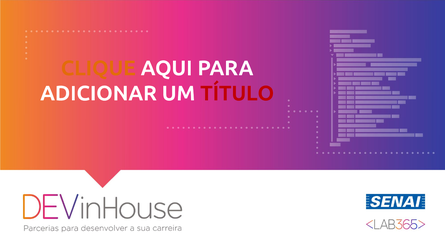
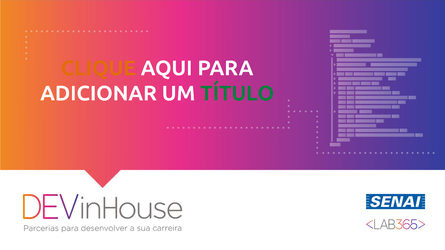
TÍTULO colour: red -> green (237, 94)
